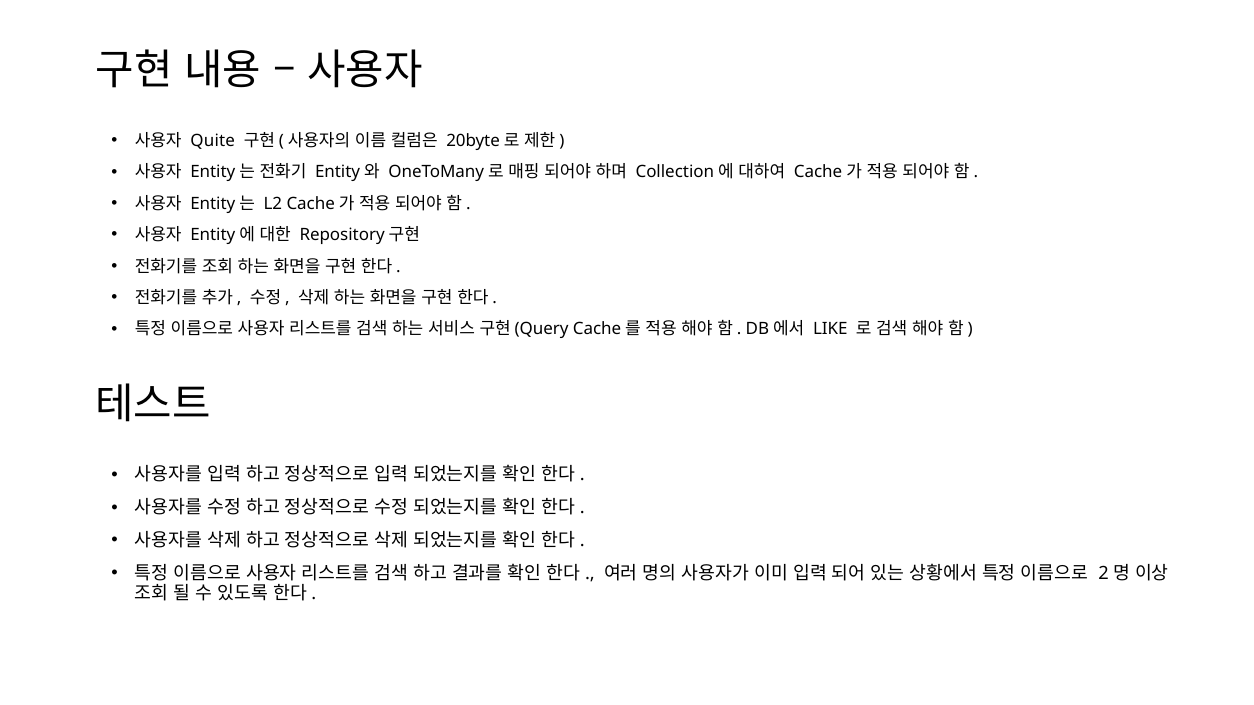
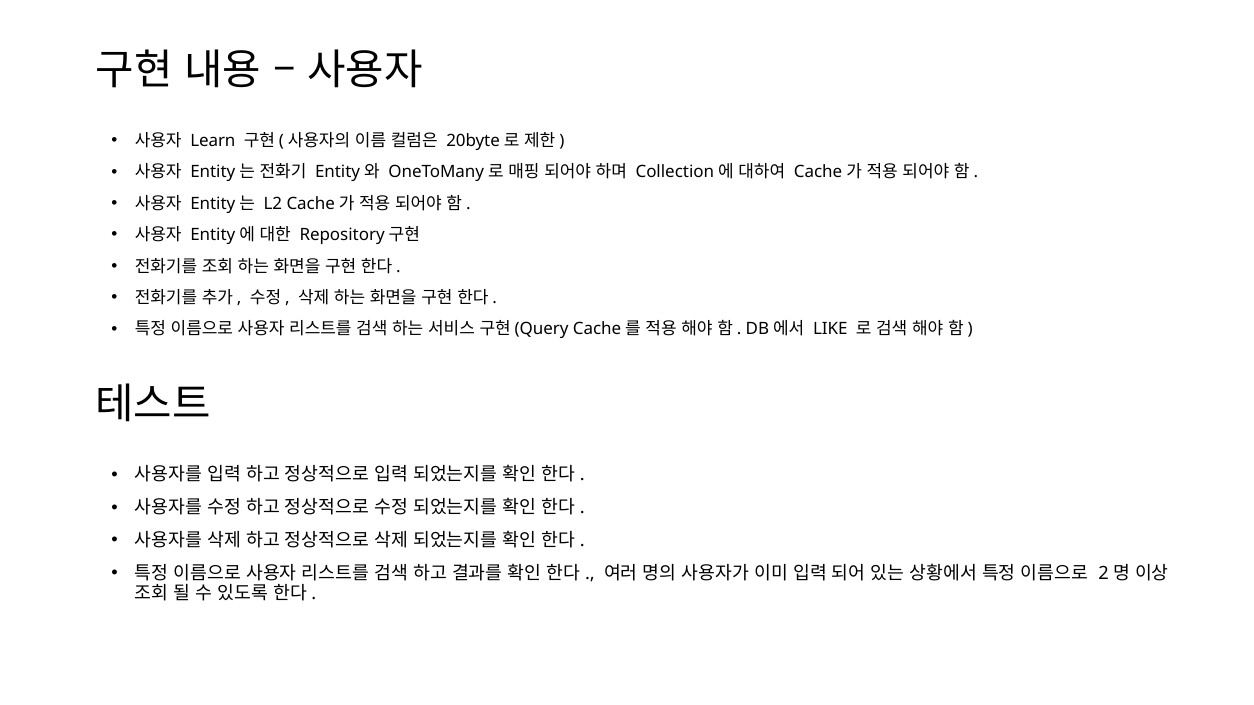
Quite: Quite -> Learn (213, 141)
